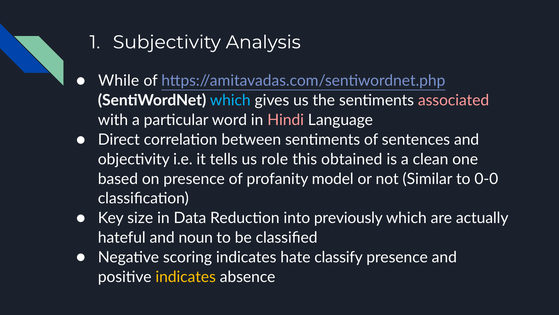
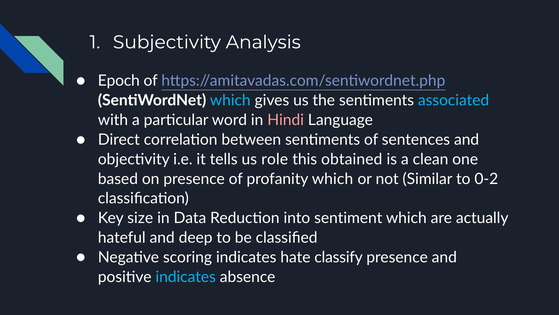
While: While -> Epoch (119, 81)
associated colour: pink -> light blue (454, 100)
profanity model: model -> which (333, 179)
0-0: 0-0 -> 0-2 (486, 179)
previously: previously -> sentiment (348, 218)
noun: noun -> deep (196, 237)
indicates colour: yellow -> light blue (186, 276)
